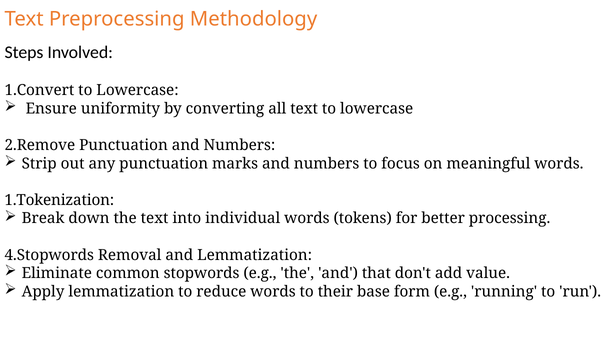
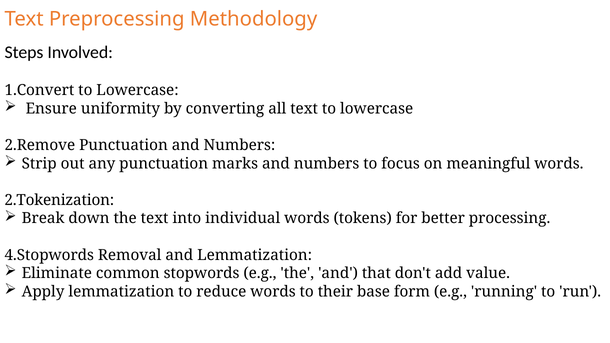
1.Tokenization: 1.Tokenization -> 2.Tokenization (59, 200)
